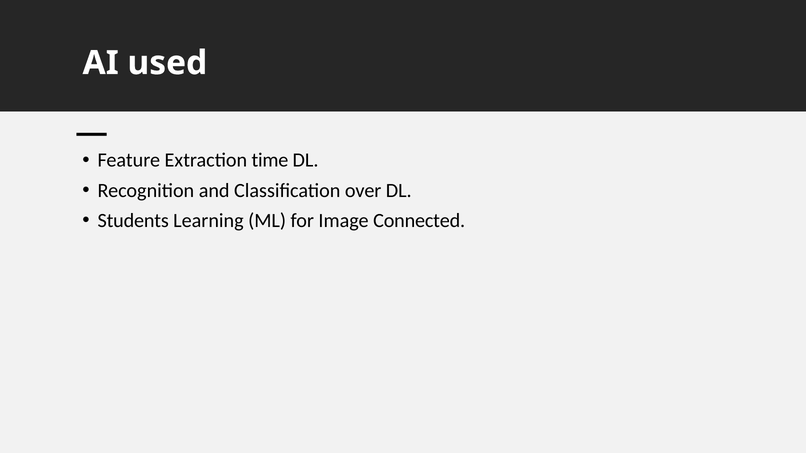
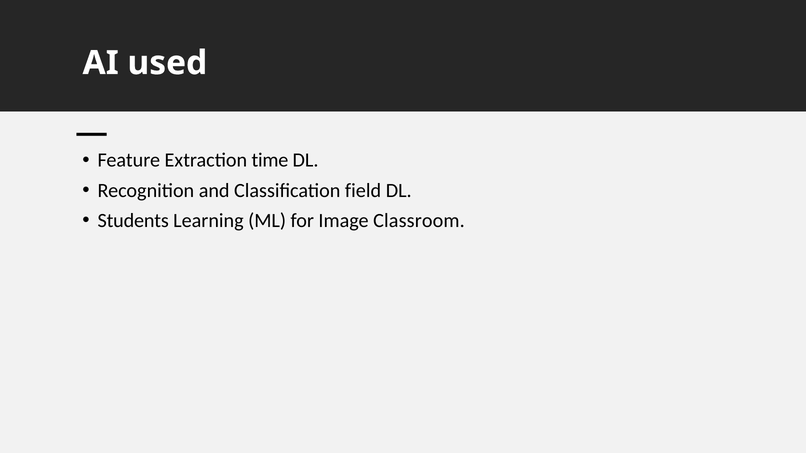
over: over -> field (363, 191)
Connected: Connected -> Classroom (419, 221)
